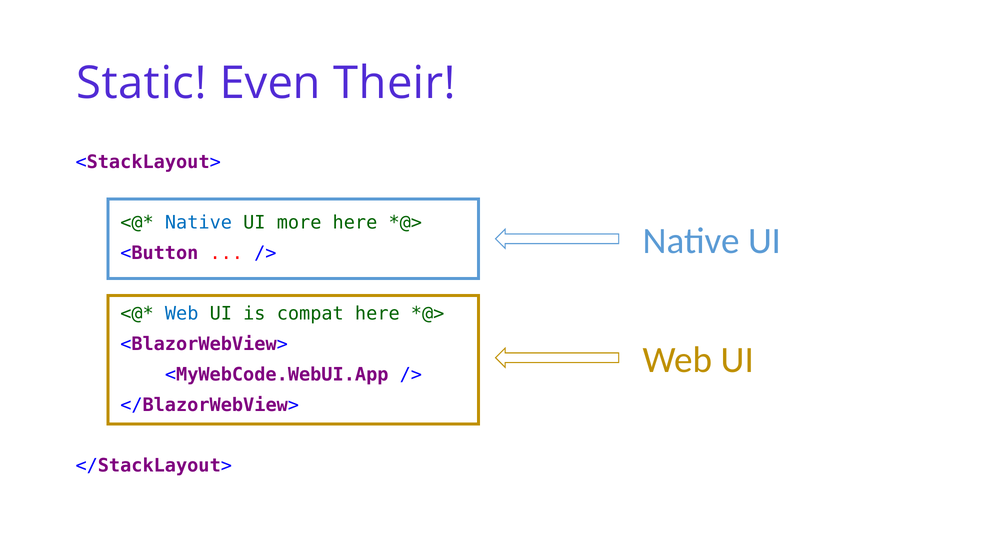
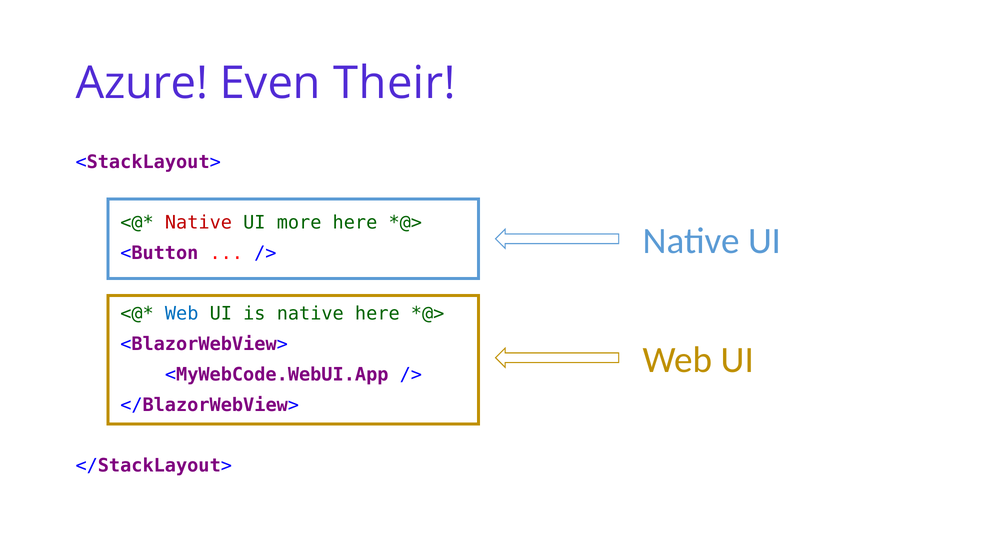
Static: Static -> Azure (142, 83)
Native colour: blue -> red (198, 223)
is compat: compat -> native (310, 314)
